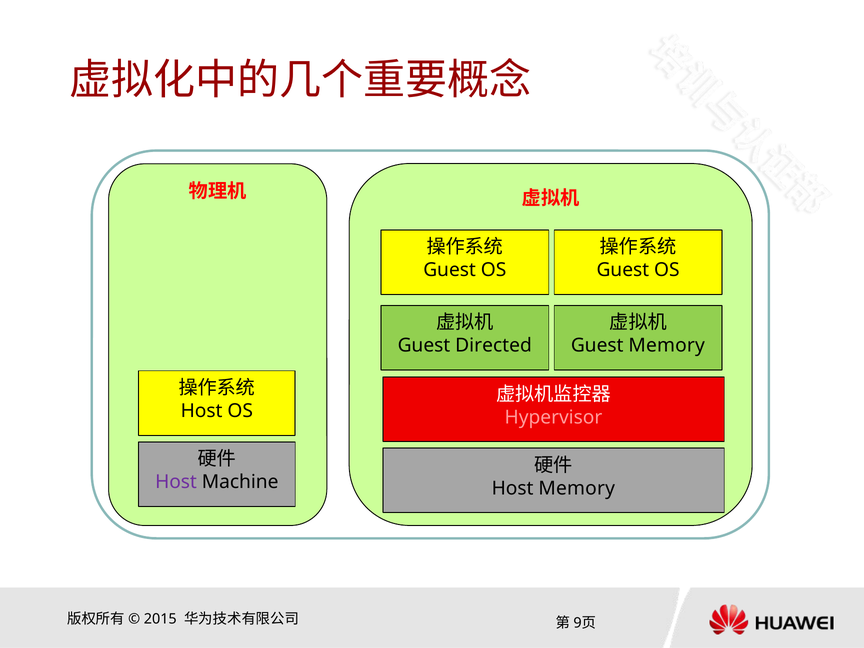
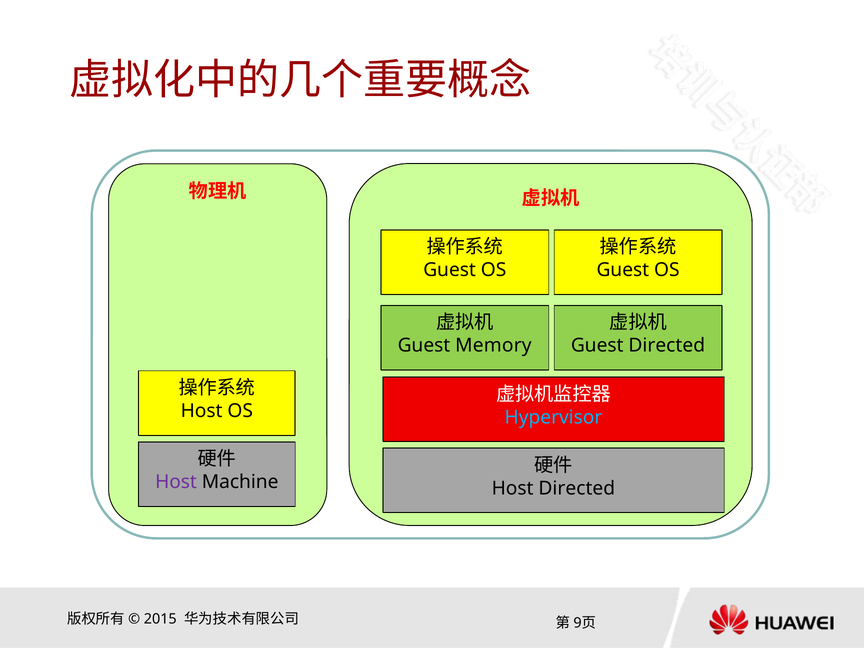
Directed: Directed -> Memory (493, 346)
Guest Memory: Memory -> Directed (667, 346)
Hypervisor colour: pink -> light blue (553, 417)
Host Memory: Memory -> Directed (577, 488)
